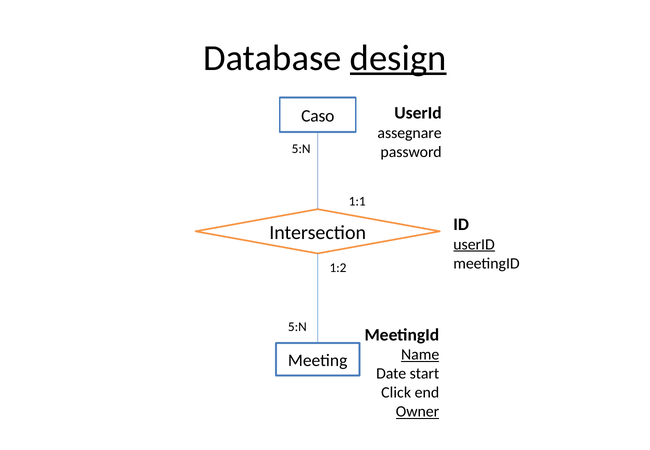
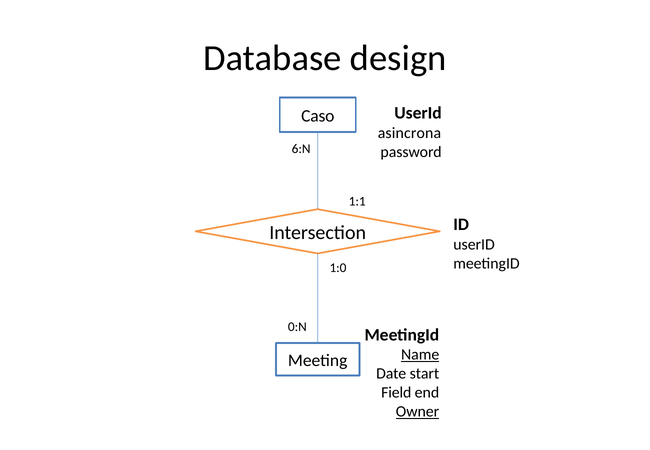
design underline: present -> none (398, 58)
assegnare: assegnare -> asincrona (409, 133)
5:N: 5:N -> 6:N (301, 149)
userID underline: present -> none (474, 244)
1:2: 1:2 -> 1:0 (338, 268)
5:N: 5:N -> 0:N (297, 327)
Click: Click -> Field (396, 393)
